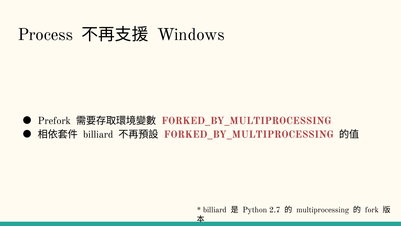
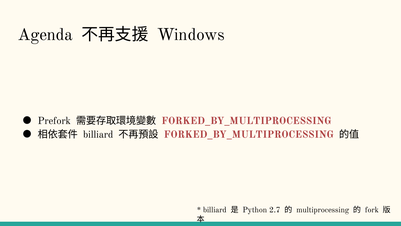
Process: Process -> Agenda (45, 35)
